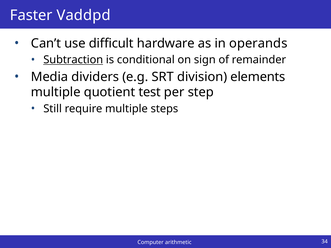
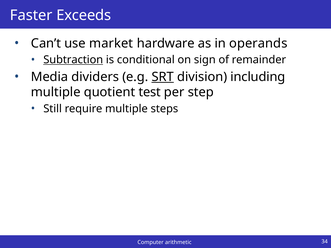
Vaddpd: Vaddpd -> Exceeds (84, 15)
difficult: difficult -> market (111, 43)
SRT underline: none -> present (163, 77)
elements: elements -> including (258, 77)
